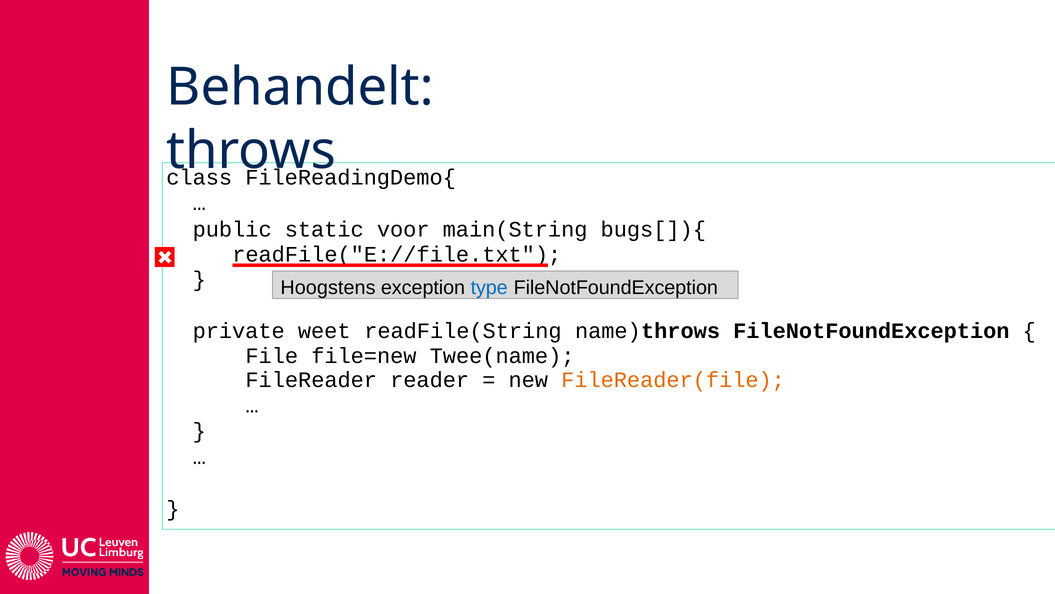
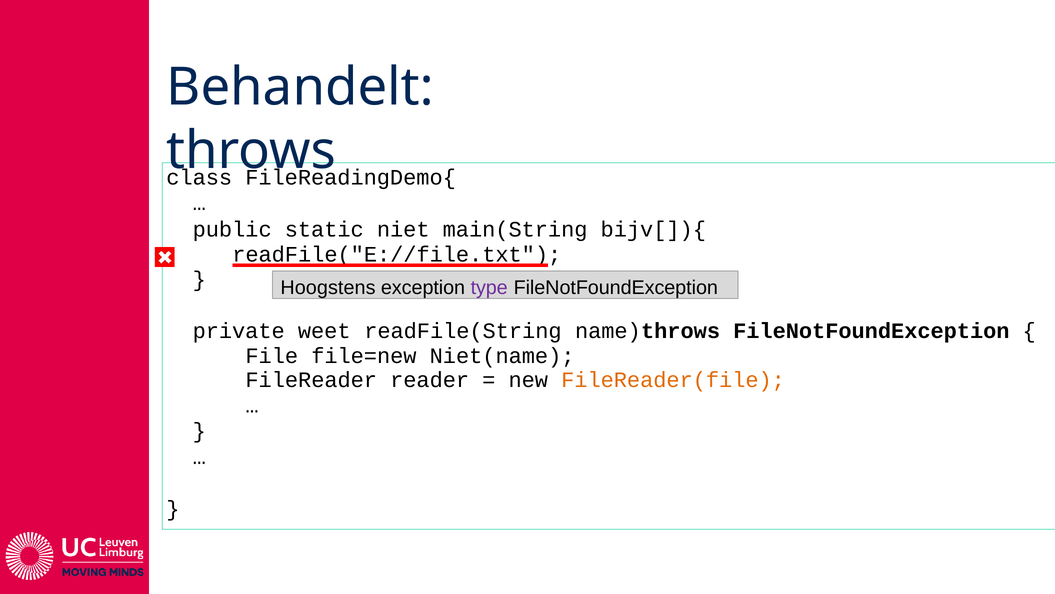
voor: voor -> niet (403, 229)
bugs[]){: bugs[]){ -> bijv[]){ (653, 229)
type colour: blue -> purple (489, 288)
Twee(name: Twee(name -> Niet(name (502, 356)
